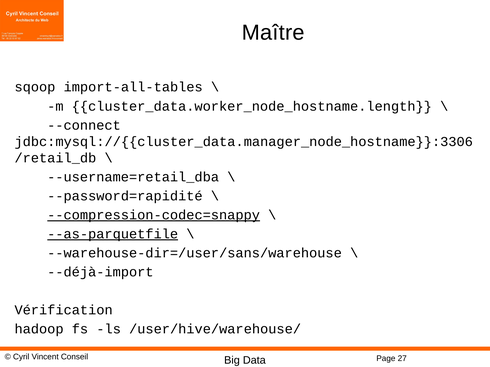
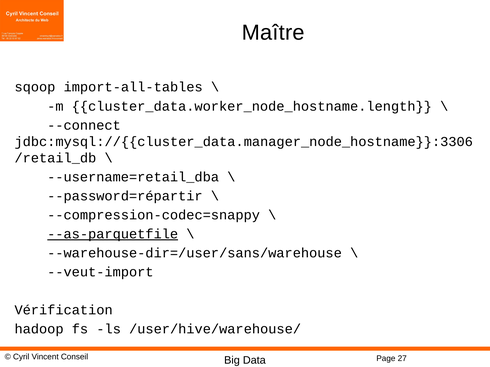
--password=rapidité: --password=rapidité -> --password=répartir (125, 196)
--compression-codec=snappy underline: present -> none (154, 215)
--déjà-import: --déjà-import -> --veut-import (100, 272)
